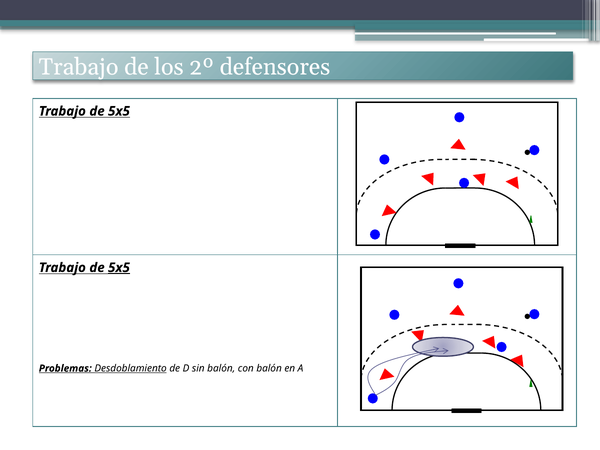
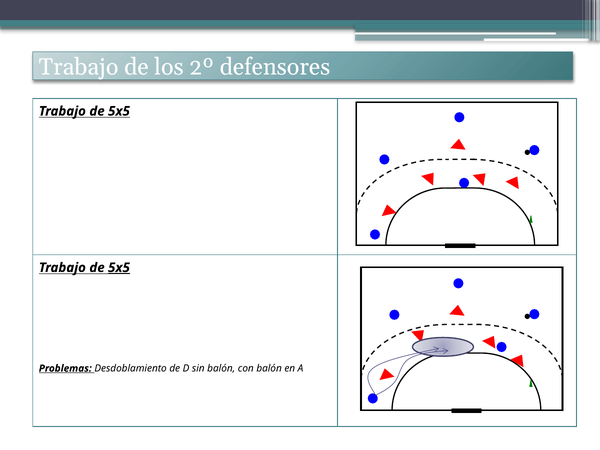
Desdoblamiento underline: present -> none (131, 368)
